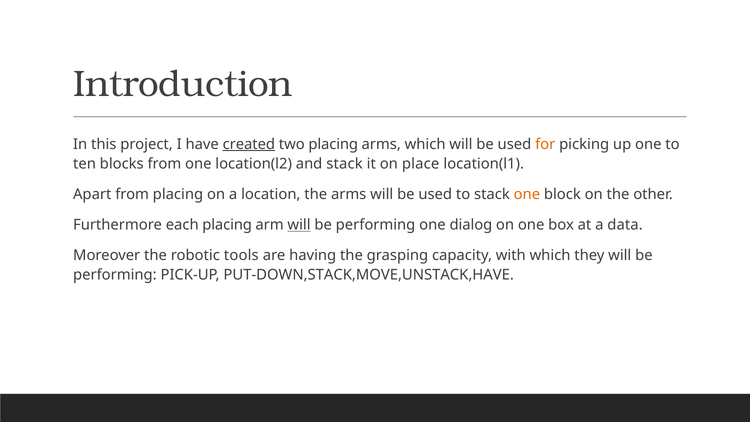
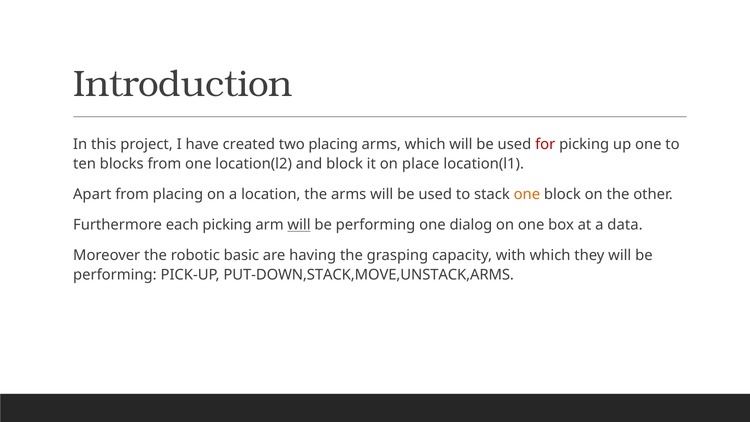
created underline: present -> none (249, 144)
for colour: orange -> red (545, 144)
and stack: stack -> block (345, 164)
each placing: placing -> picking (227, 225)
tools: tools -> basic (241, 255)
PUT-DOWN,STACK,MOVE,UNSTACK,HAVE: PUT-DOWN,STACK,MOVE,UNSTACK,HAVE -> PUT-DOWN,STACK,MOVE,UNSTACK,ARMS (369, 275)
